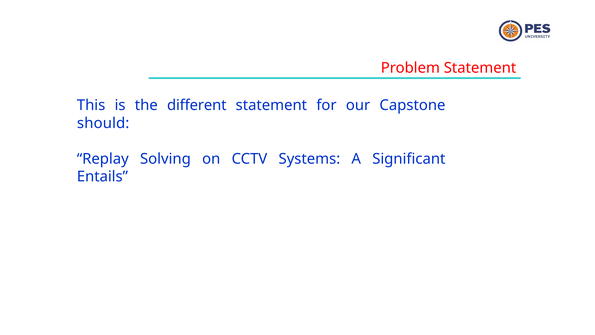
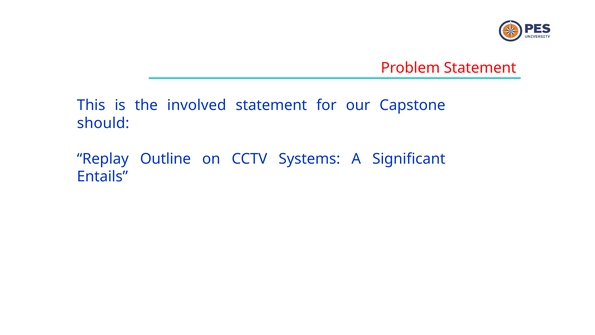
different: different -> involved (197, 105)
Solving: Solving -> Outline (165, 159)
